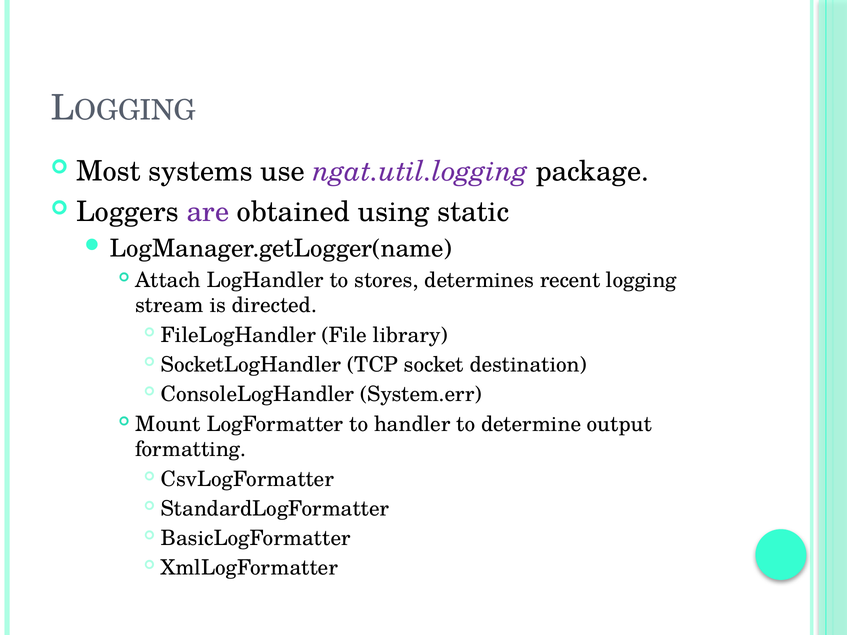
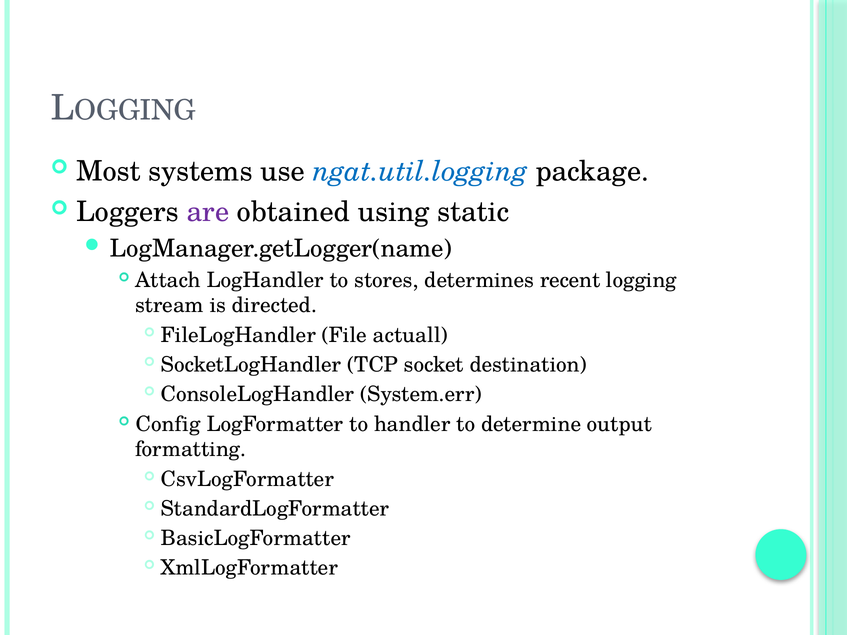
ngat.util.logging colour: purple -> blue (420, 171)
library: library -> actuall (410, 335)
Mount: Mount -> Config (168, 424)
